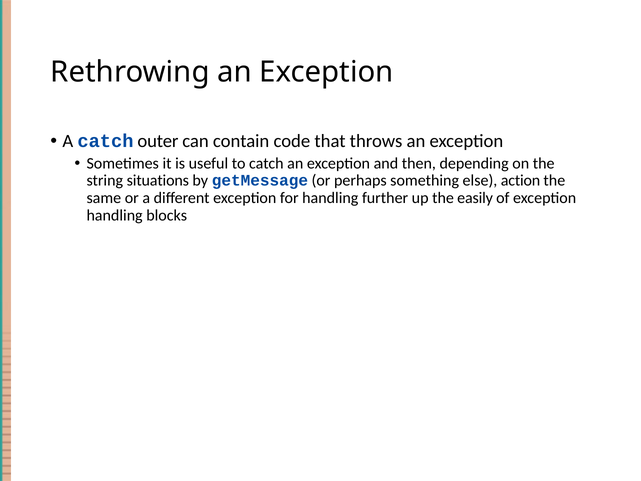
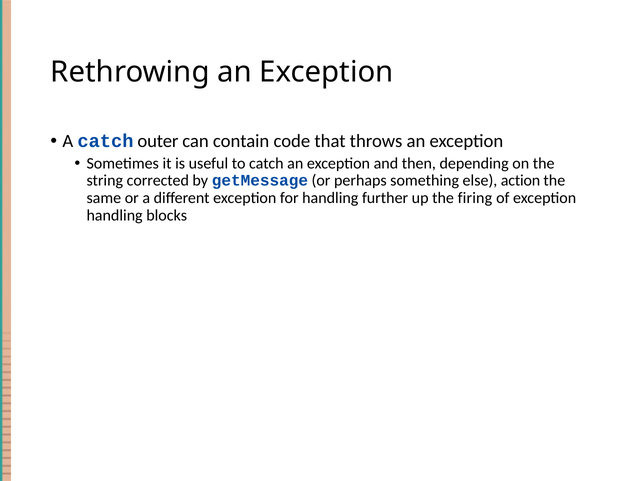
situations: situations -> corrected (158, 181)
easily: easily -> firing (475, 198)
